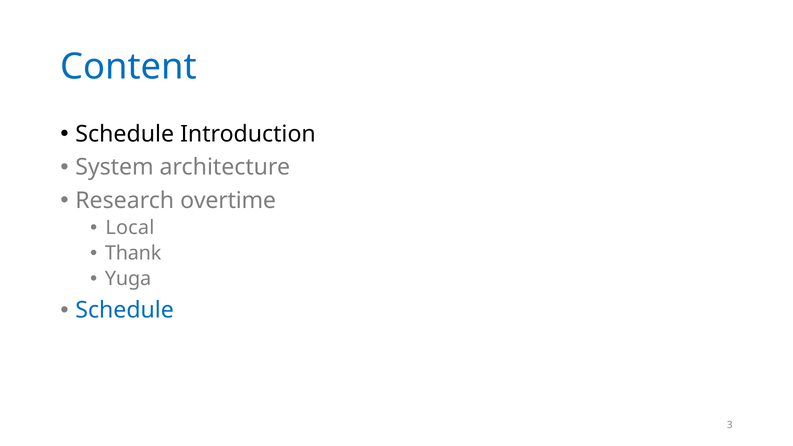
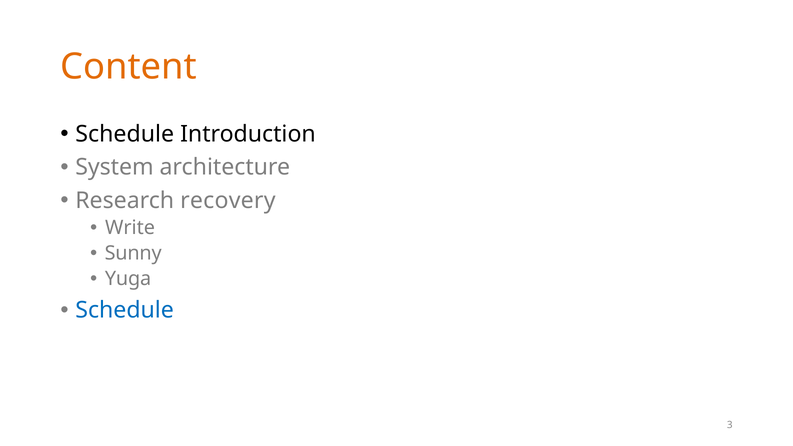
Content colour: blue -> orange (129, 67)
overtime: overtime -> recovery (228, 201)
Local: Local -> Write (130, 228)
Thank: Thank -> Sunny (133, 253)
